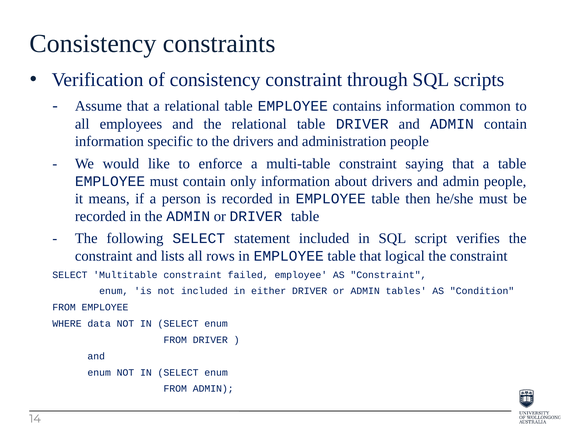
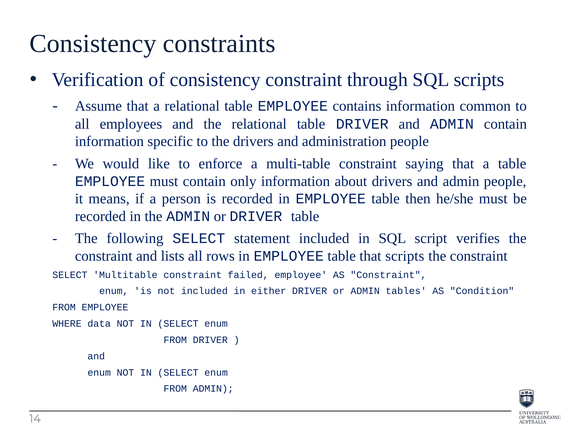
that logical: logical -> scripts (405, 256)
